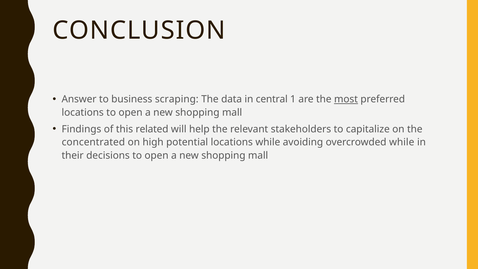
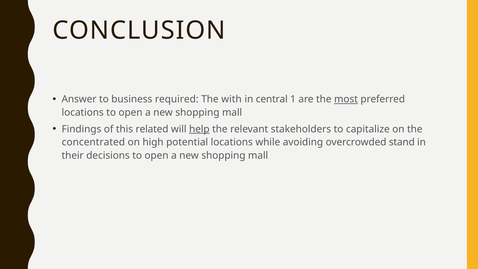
scraping: scraping -> required (177, 99)
data: data -> with (232, 99)
help underline: none -> present (199, 129)
overcrowded while: while -> stand (402, 142)
